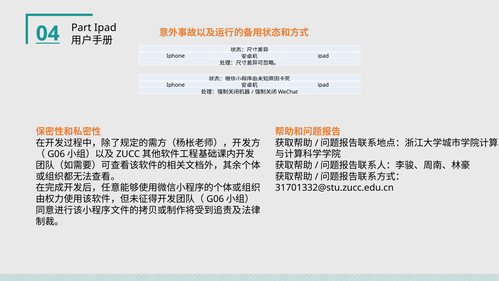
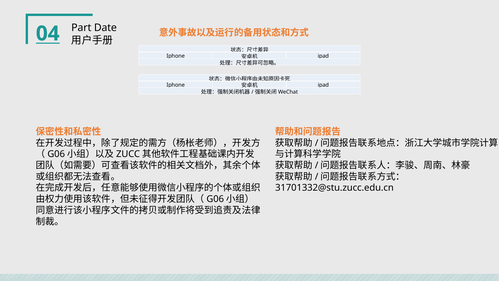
Part Ipad: Ipad -> Date (105, 28)
